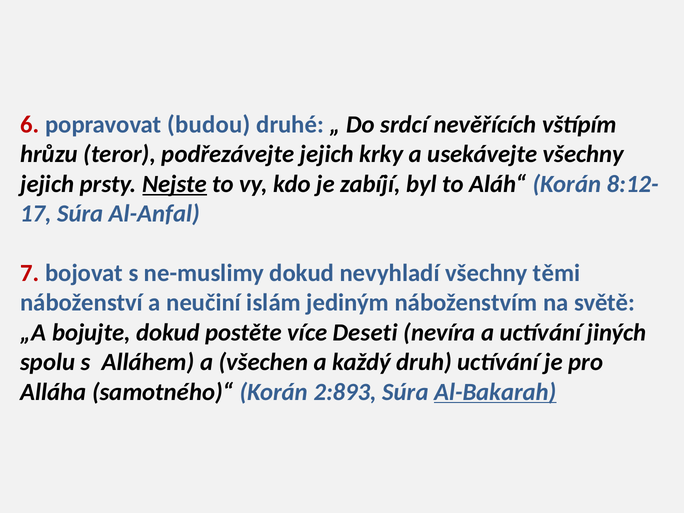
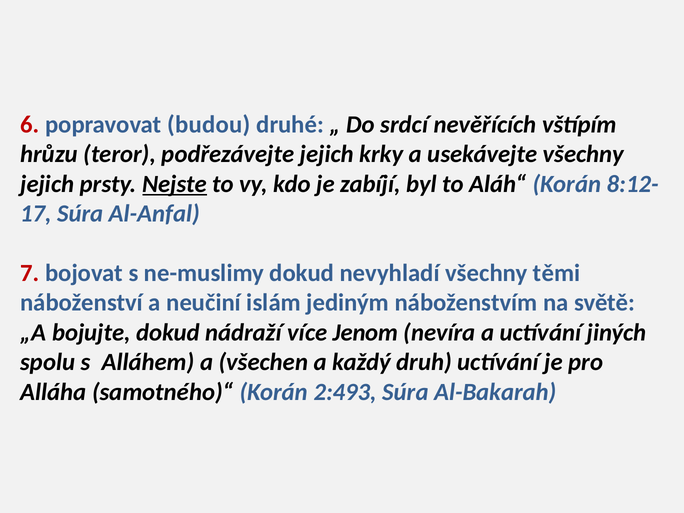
postěte: postěte -> nádraží (244, 332)
Deseti: Deseti -> Jenom (365, 332)
2:893: 2:893 -> 2:493 (345, 392)
Al-Bakarah underline: present -> none (495, 392)
